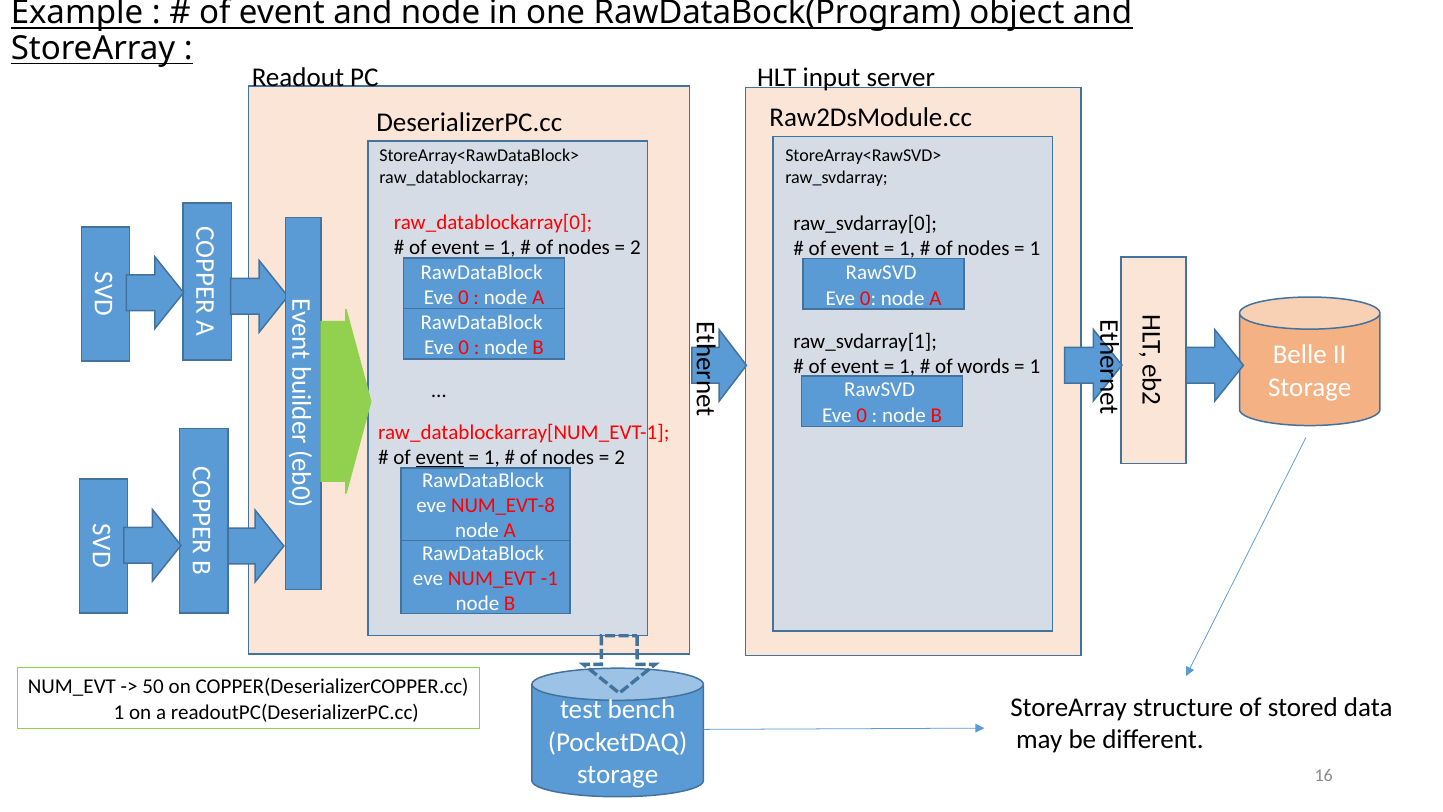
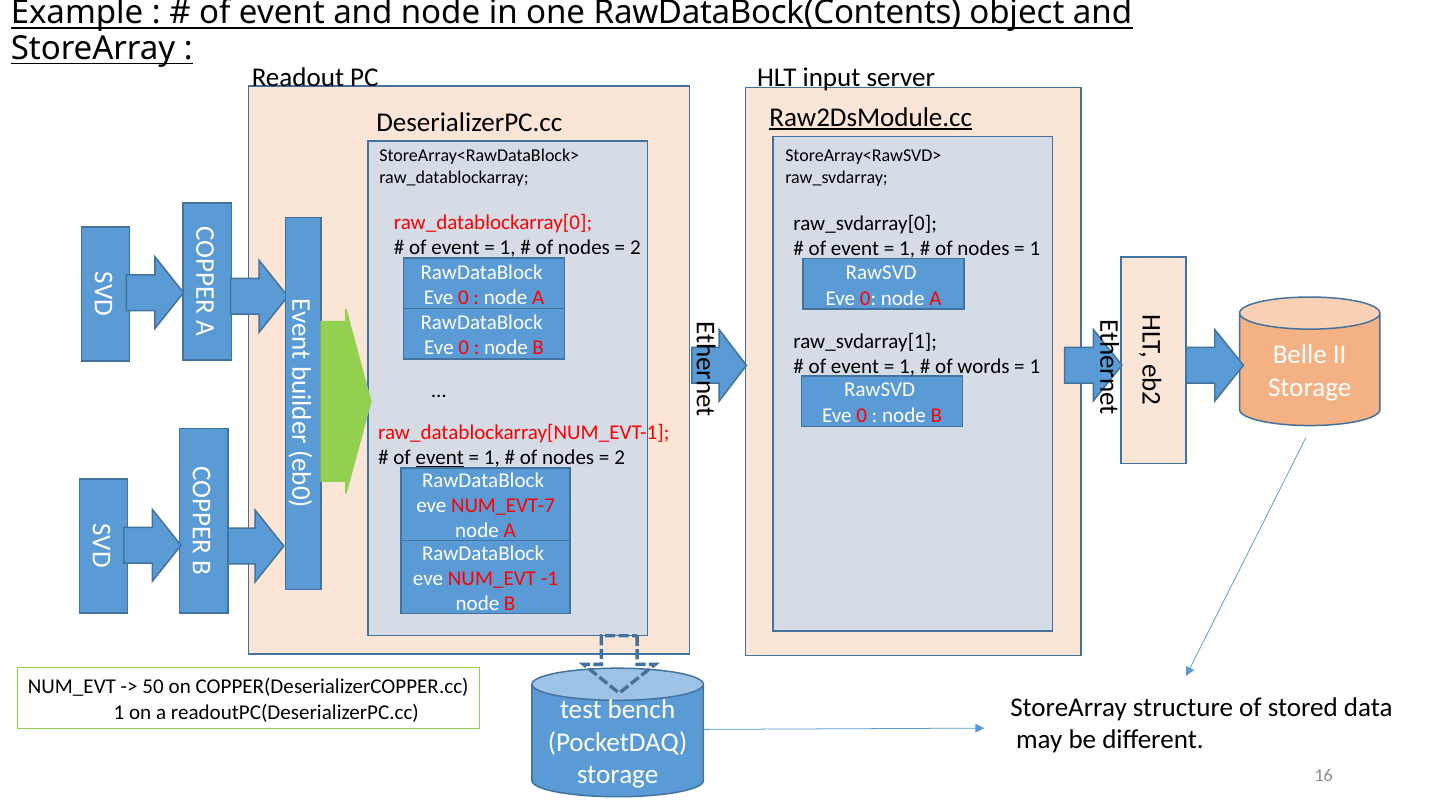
RawDataBock(Program: RawDataBock(Program -> RawDataBock(Contents (777, 13)
Raw2DsModule.cc underline: none -> present (871, 117)
NUM_EVT-8: NUM_EVT-8 -> NUM_EVT-7 (503, 505)
